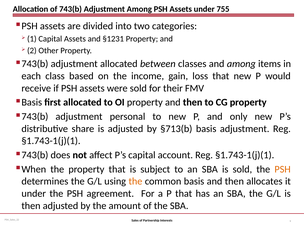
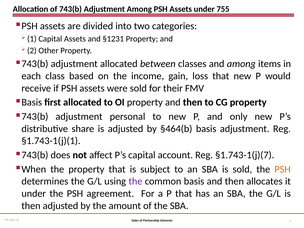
§713(b: §713(b -> §464(b (176, 129)
account Reg §1.743-1(j)(1: §1.743-1(j)(1 -> §1.743-1(j)(7 (245, 155)
the colour: orange -> purple (135, 181)
